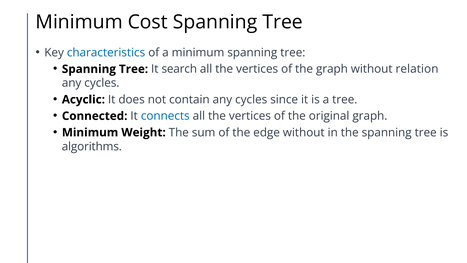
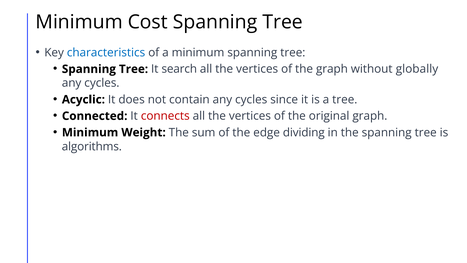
relation: relation -> globally (417, 69)
connects colour: blue -> red (165, 116)
edge without: without -> dividing (304, 132)
